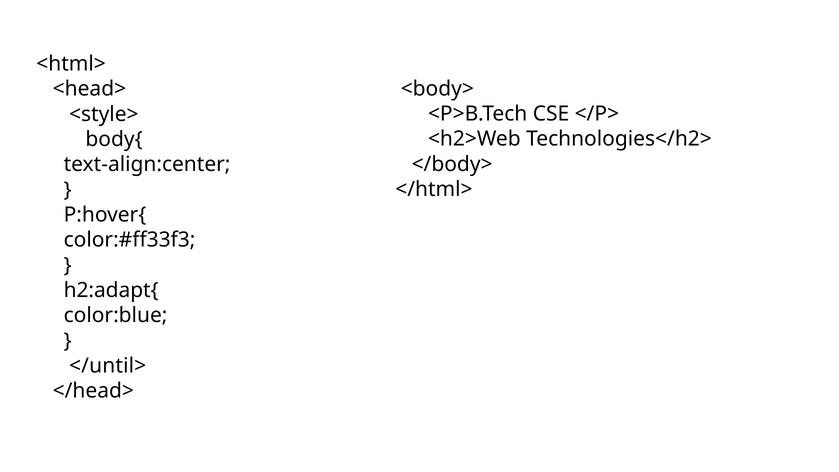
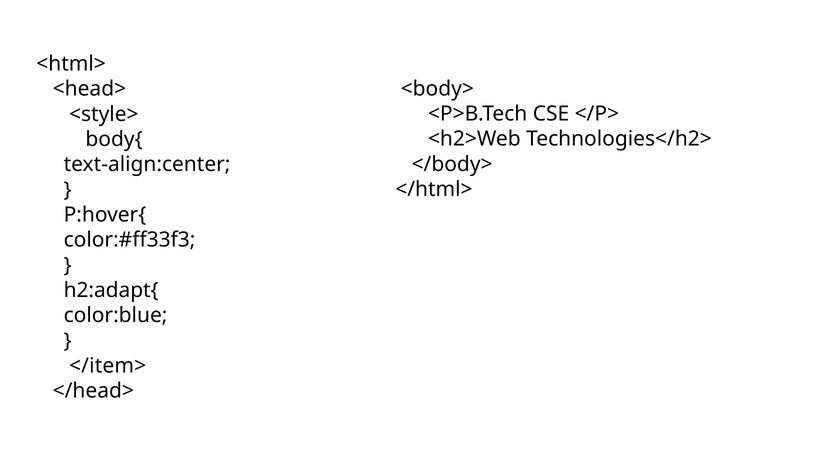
</until>: </until> -> </item> (108, 366)
